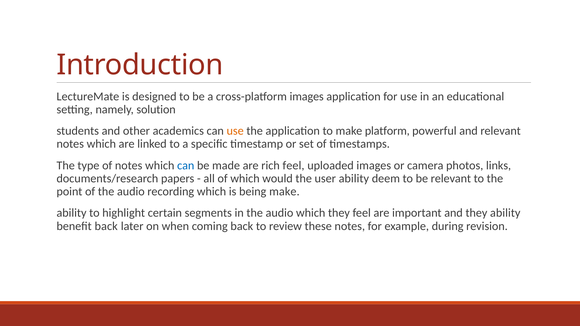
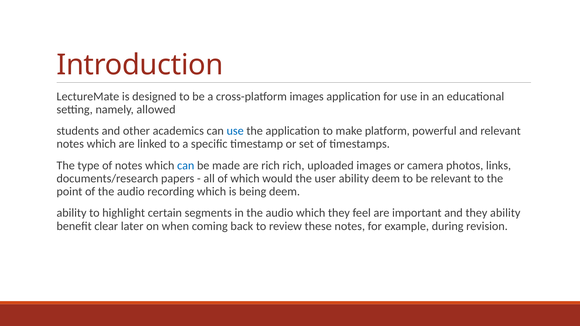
solution: solution -> allowed (156, 109)
use colour: orange -> blue (235, 131)
rich feel: feel -> rich (294, 166)
being make: make -> deem (285, 192)
benefit back: back -> clear (106, 226)
